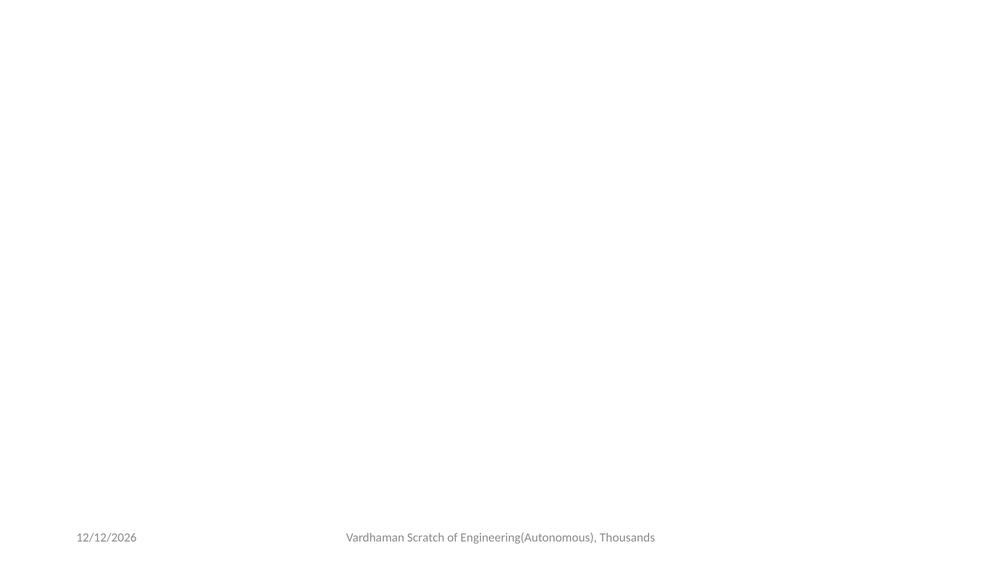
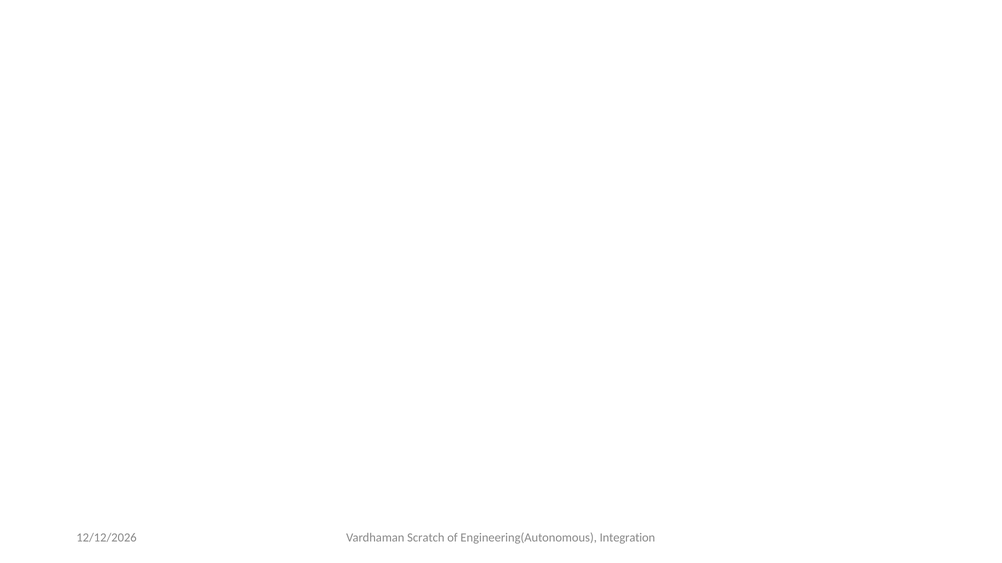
Thousands: Thousands -> Integration (627, 538)
